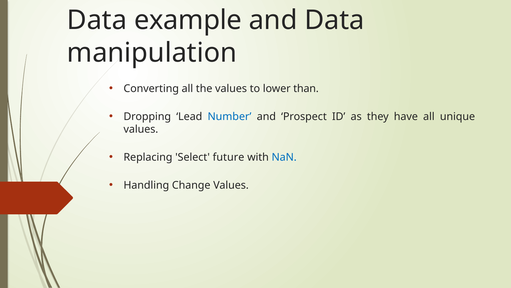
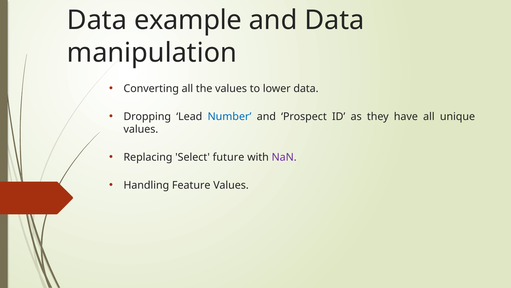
lower than: than -> data (306, 88)
NaN colour: blue -> purple (284, 157)
Change: Change -> Feature (191, 185)
